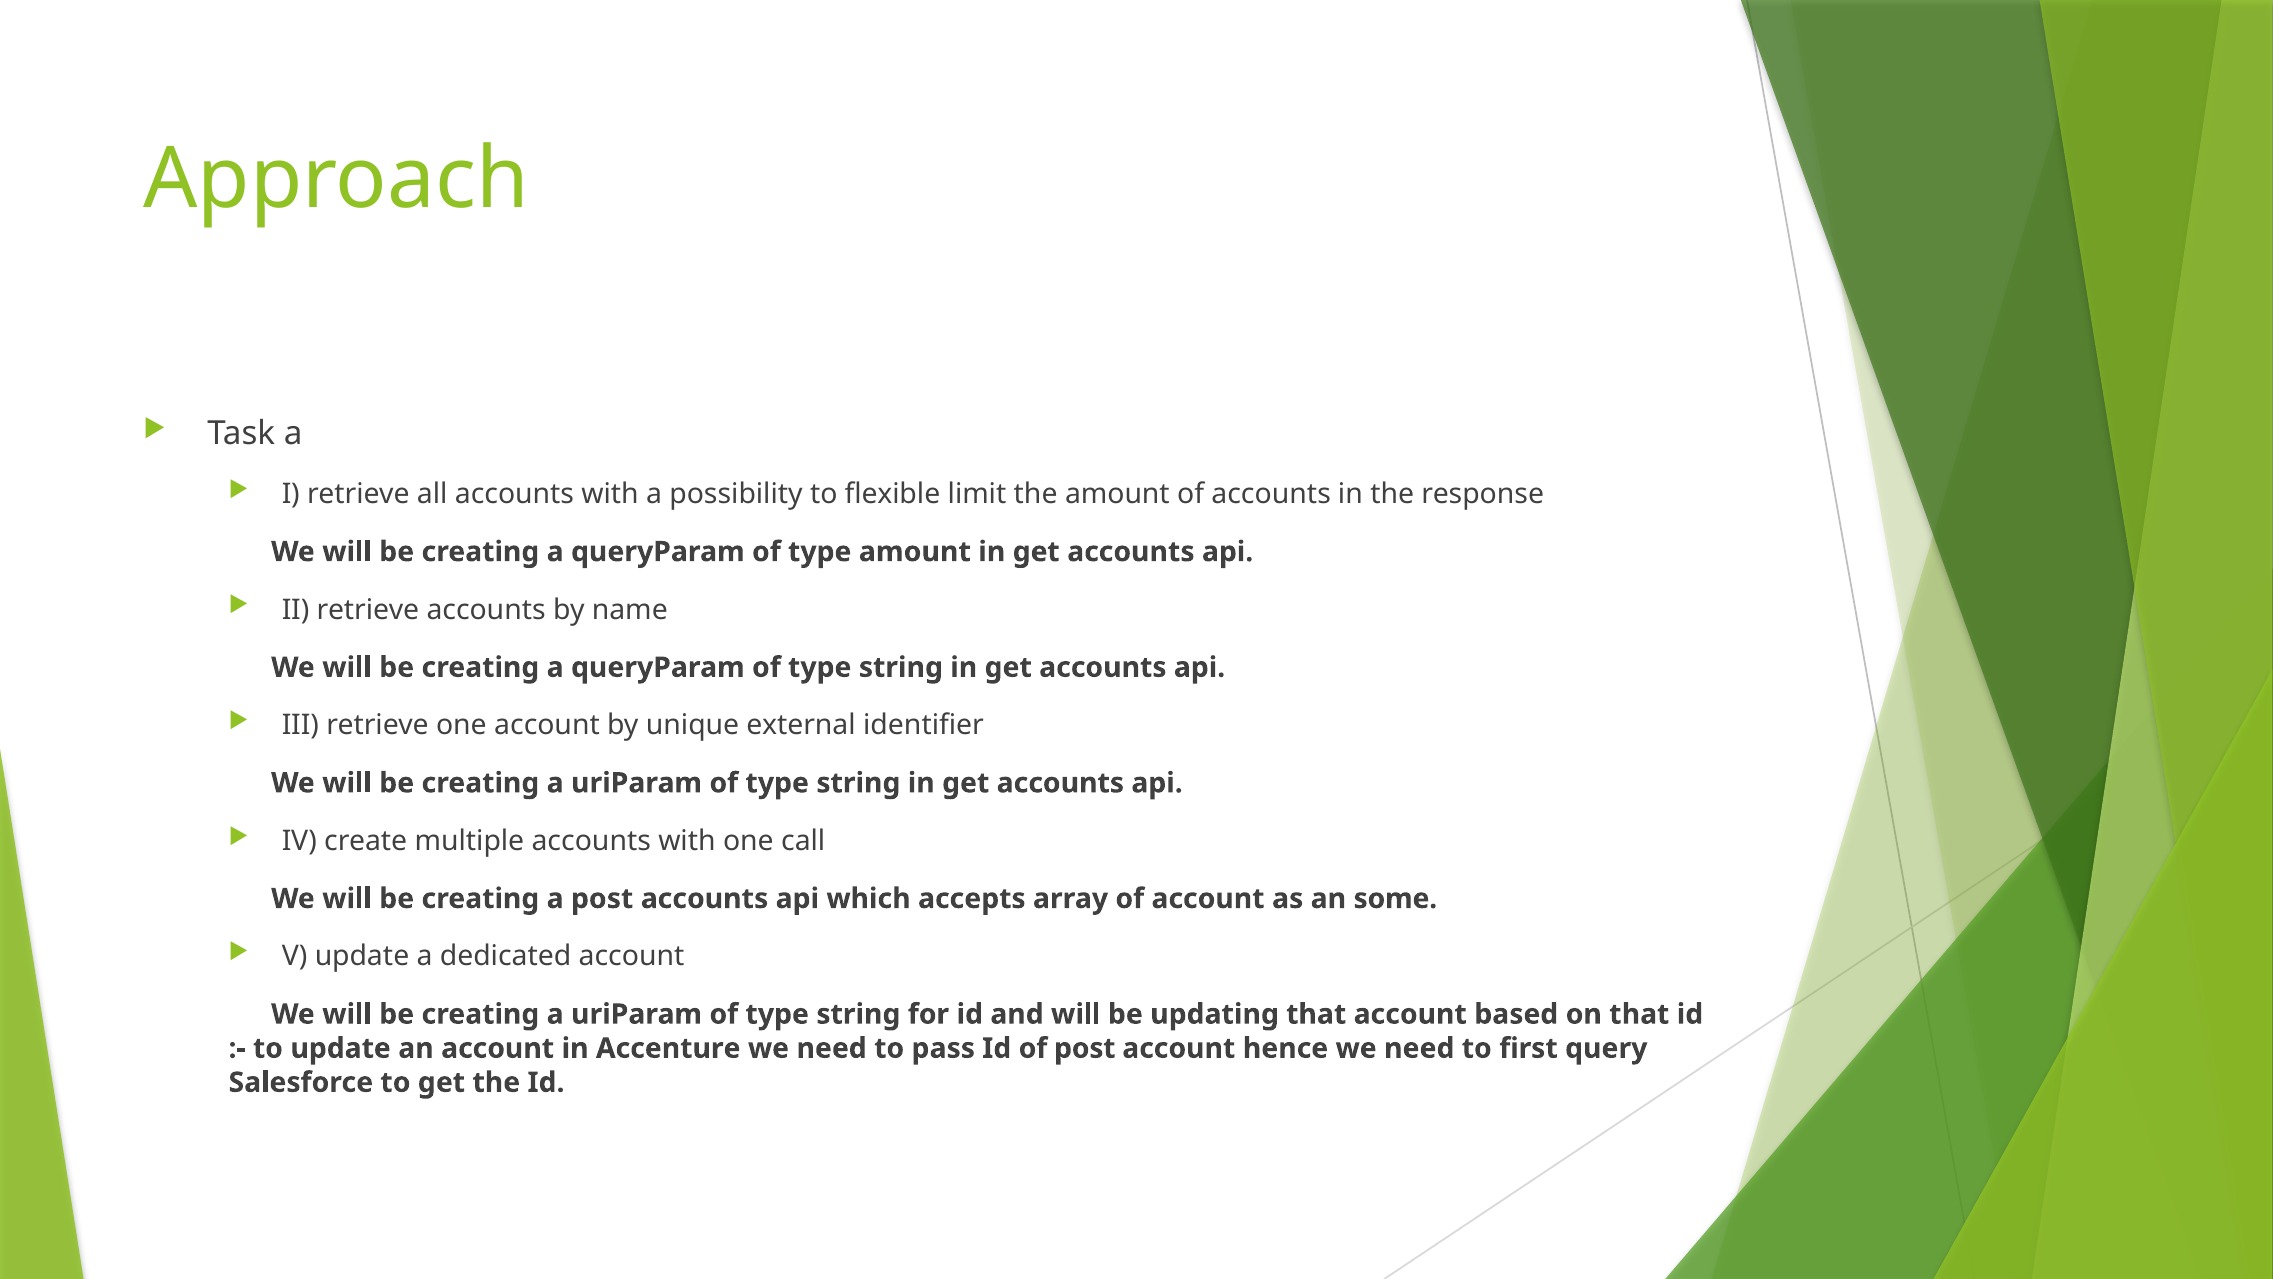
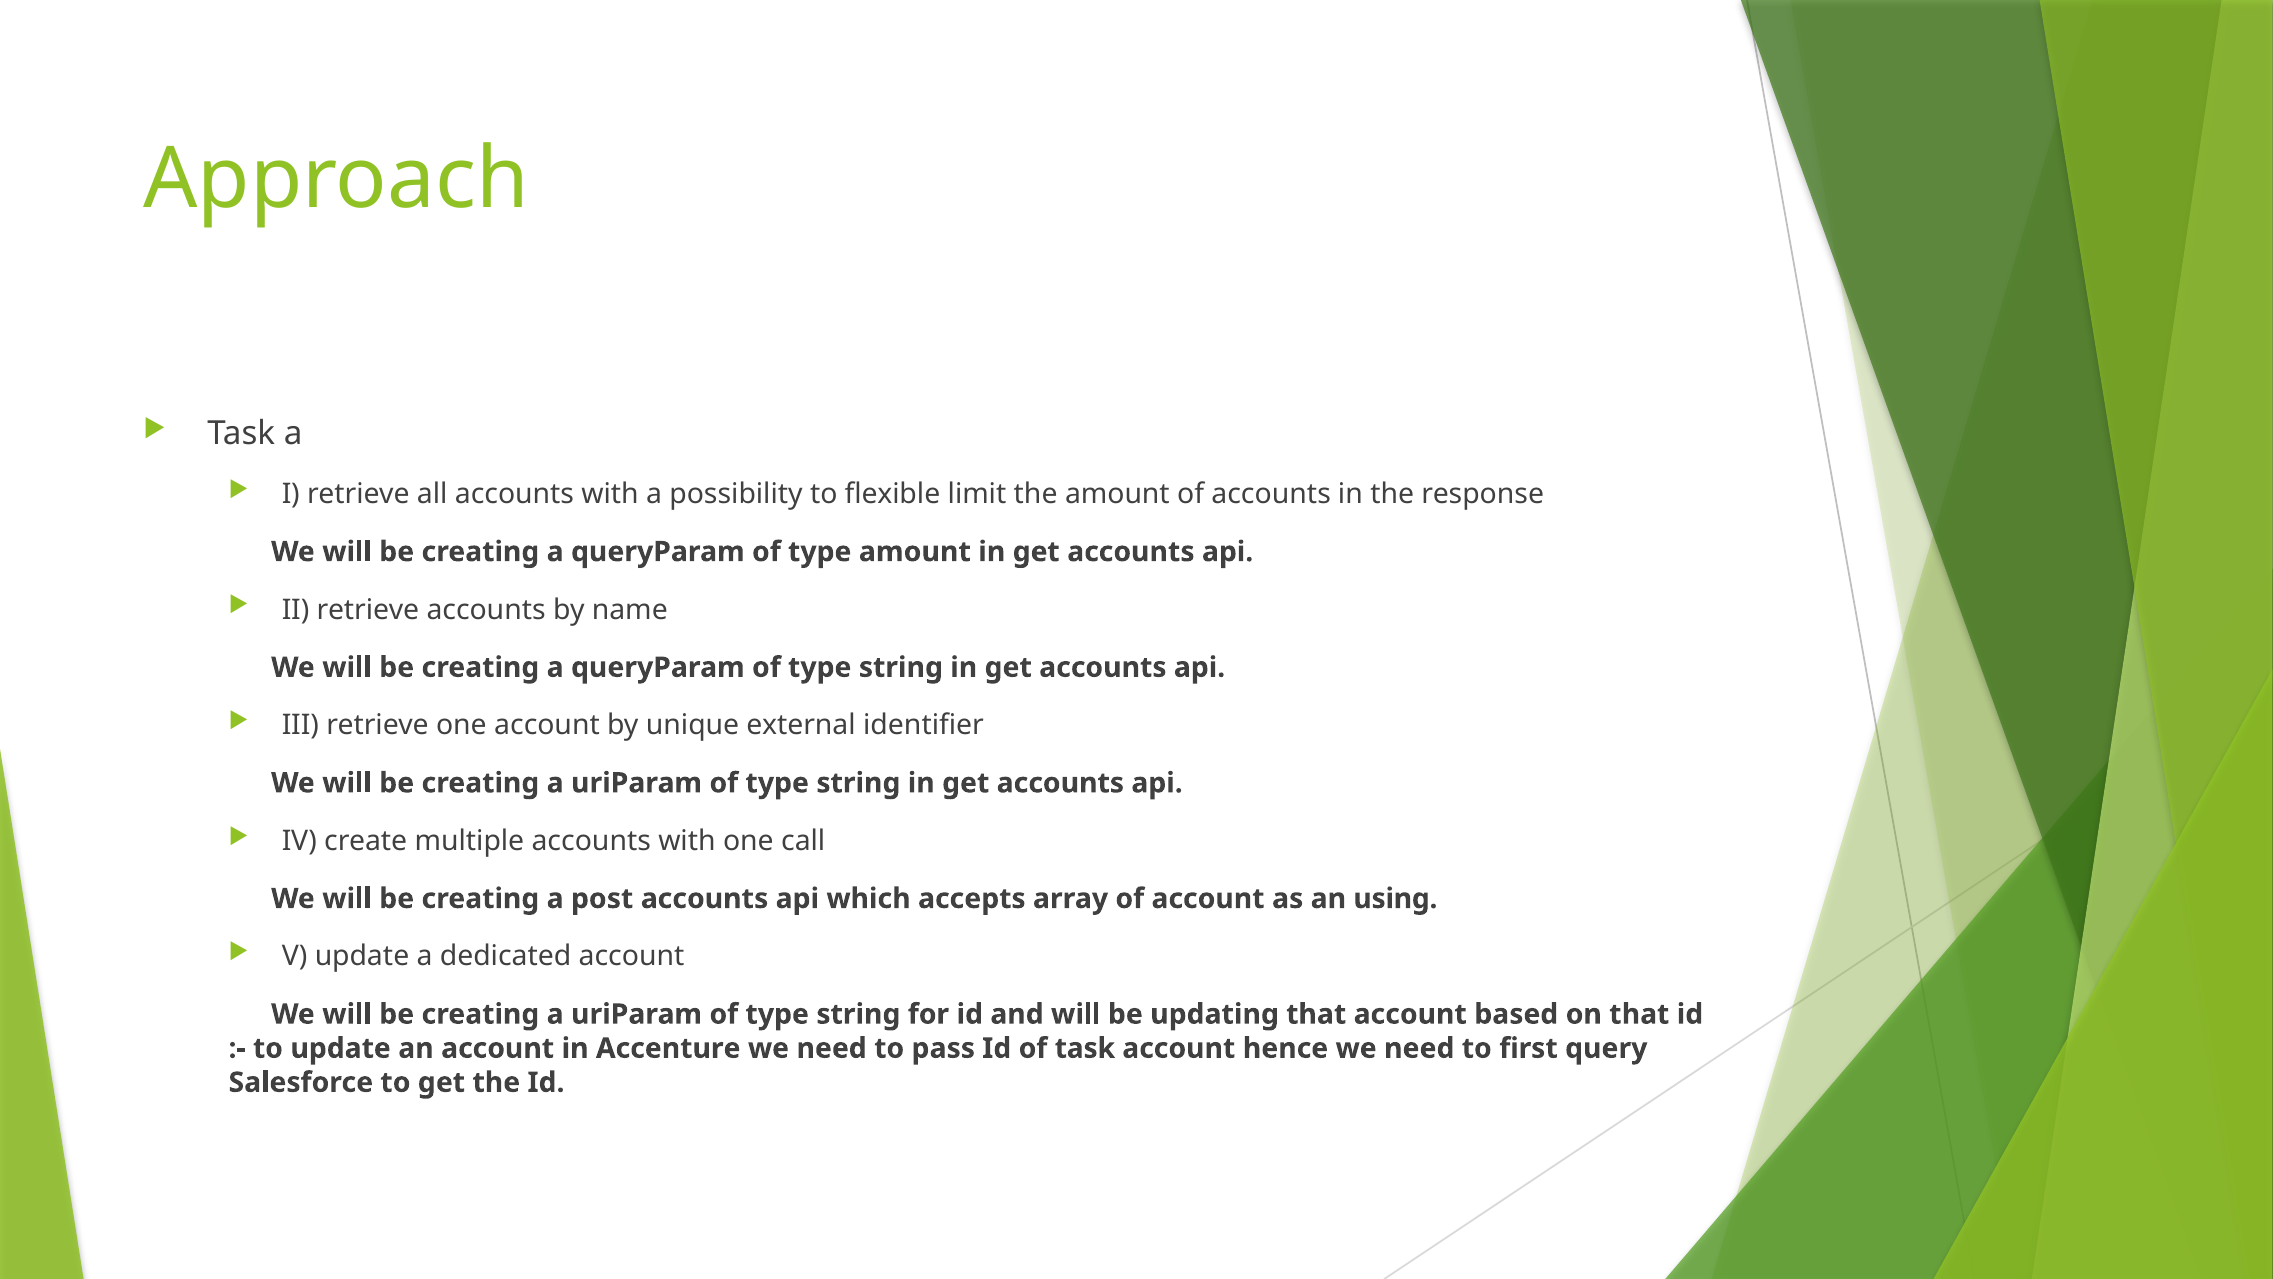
some: some -> using (1395, 898)
of post: post -> task (1085, 1048)
